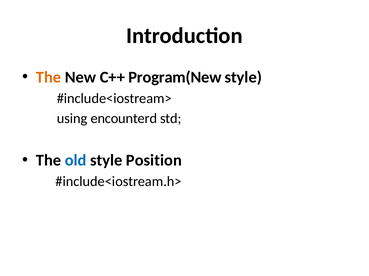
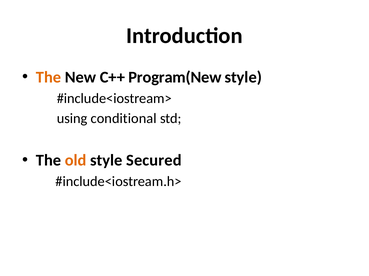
encounterd: encounterd -> conditional (124, 119)
old colour: blue -> orange (76, 161)
Position: Position -> Secured (154, 161)
